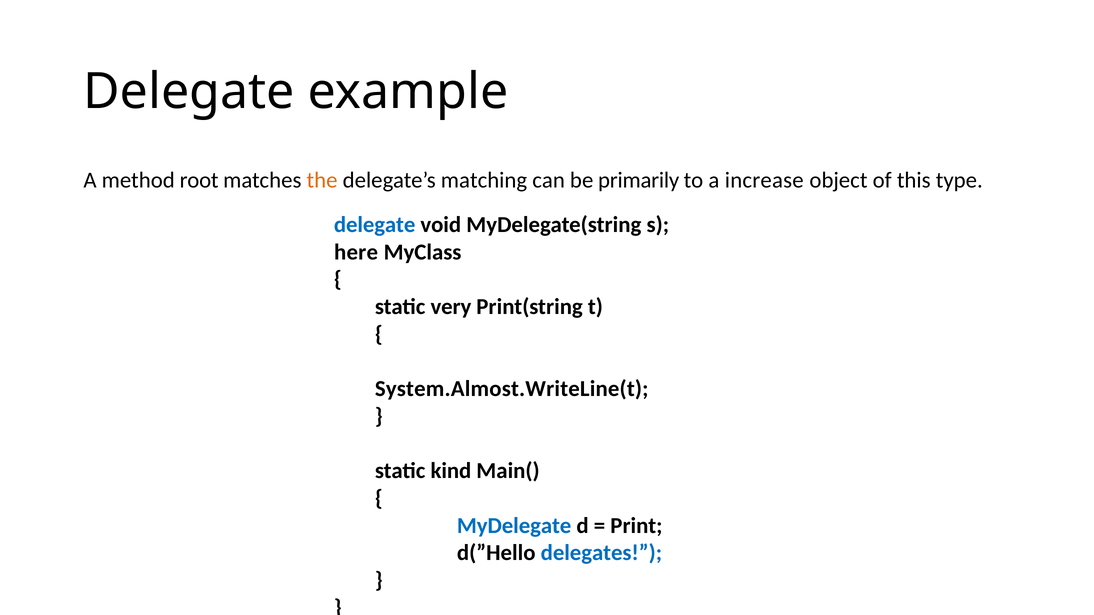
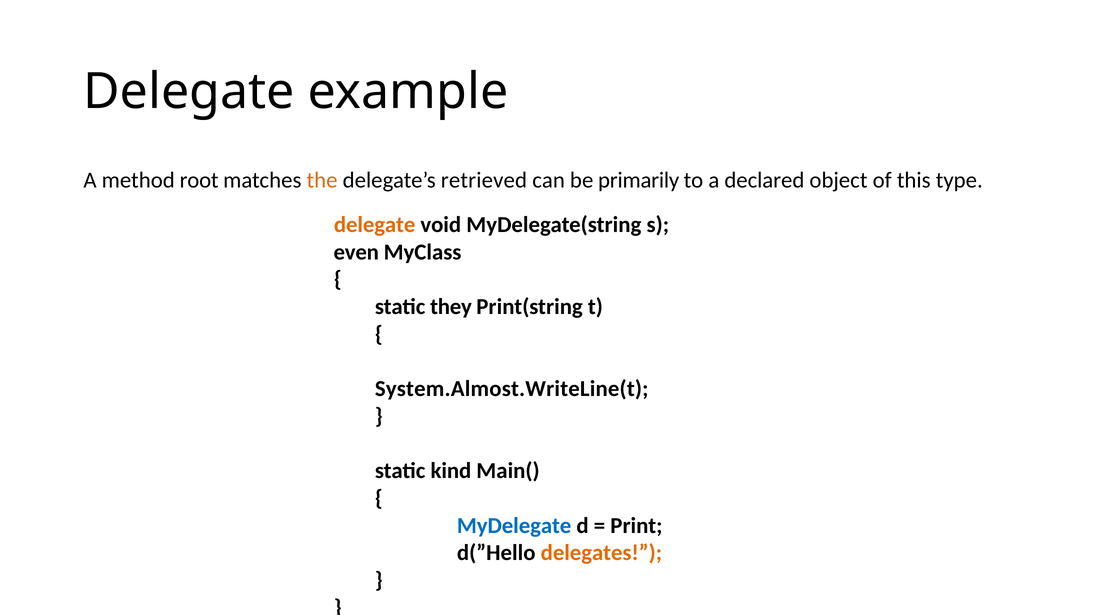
matching: matching -> retrieved (484, 180)
increase: increase -> declared (764, 180)
delegate colour: blue -> orange (375, 225)
here: here -> even (356, 252)
very: very -> they (451, 307)
delegates colour: blue -> orange (601, 553)
